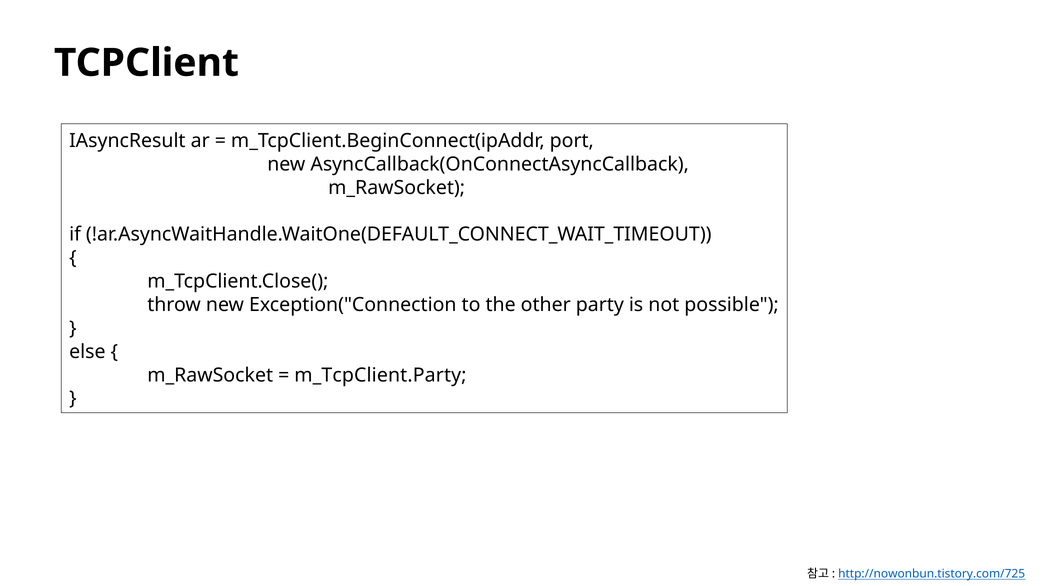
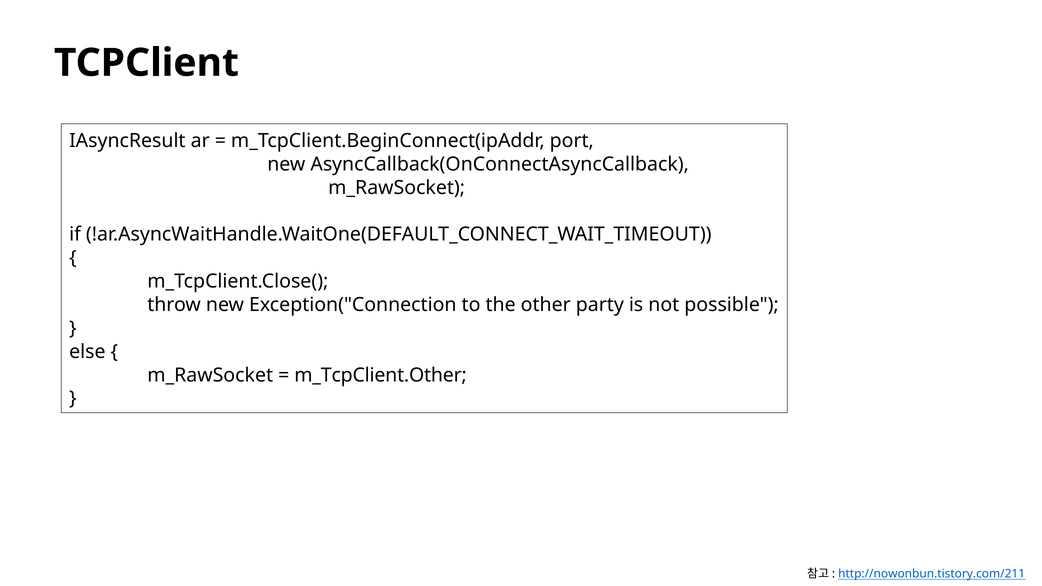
m_TcpClient.Party: m_TcpClient.Party -> m_TcpClient.Other (381, 375)
http://nowonbun.tistory.com/725: http://nowonbun.tistory.com/725 -> http://nowonbun.tistory.com/211 (932, 574)
